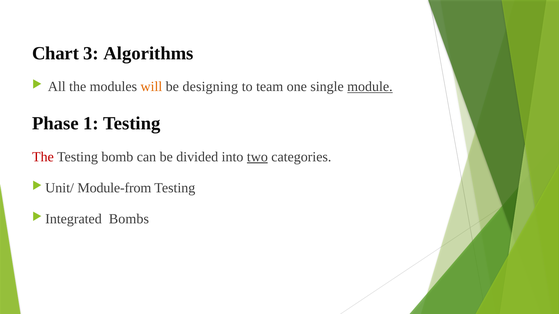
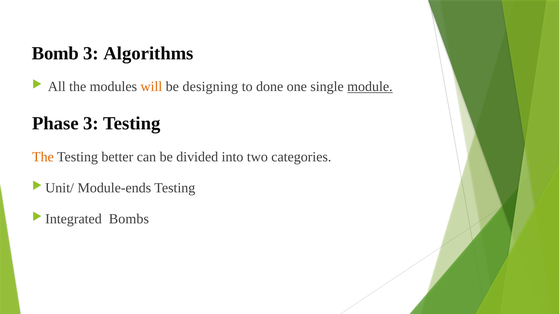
Chart: Chart -> Bomb (55, 53)
team: team -> done (270, 87)
Phase 1: 1 -> 3 (91, 124)
The colour: red -> orange (43, 157)
bomb: bomb -> better (117, 157)
two underline: present -> none (257, 157)
Module-from: Module-from -> Module-ends (114, 188)
